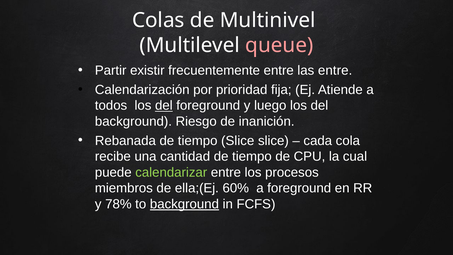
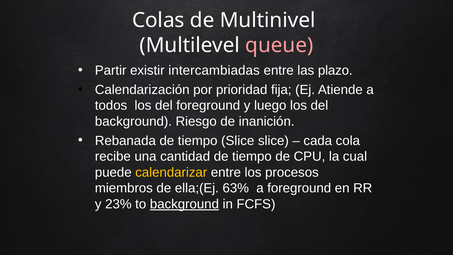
frecuentemente: frecuentemente -> intercambiadas (214, 71)
las entre: entre -> plazo (335, 71)
del underline: present -> none (164, 106)
calendarizar colour: light green -> yellow (171, 172)
60%: 60% -> 63% (236, 188)
78%: 78% -> 23% (118, 204)
